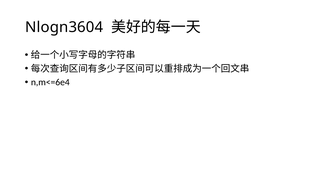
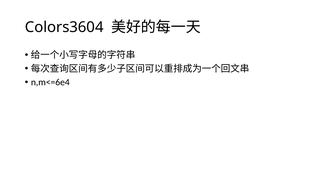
Nlogn3604: Nlogn3604 -> Colors3604 (64, 27)
